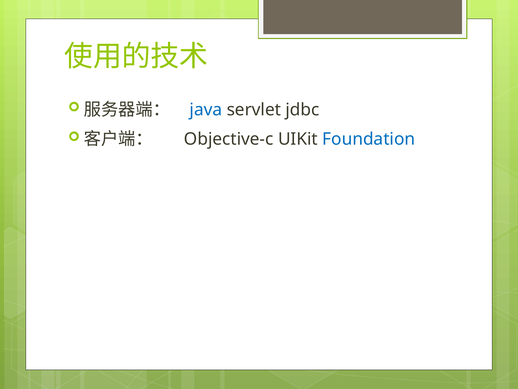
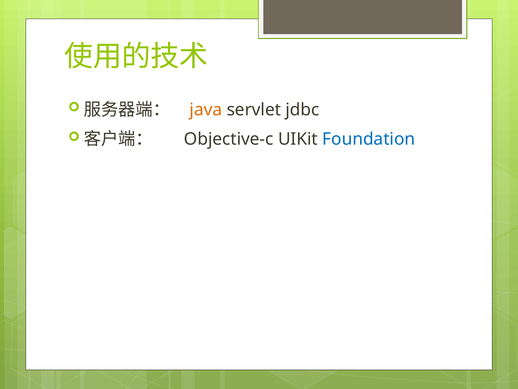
java colour: blue -> orange (206, 110)
